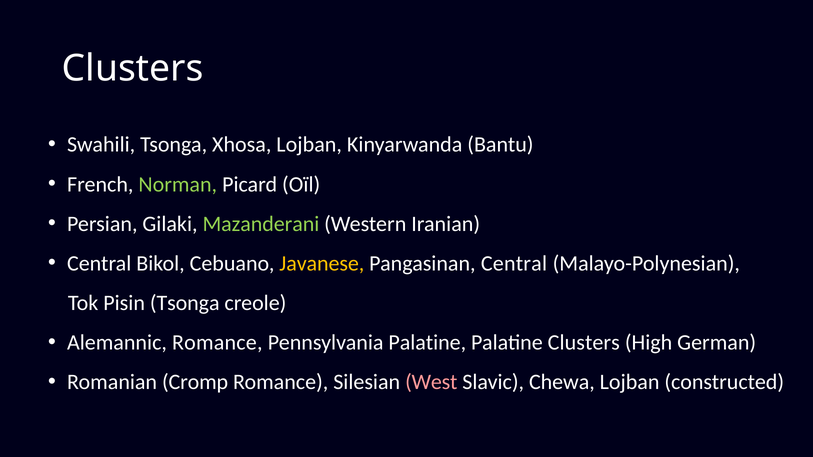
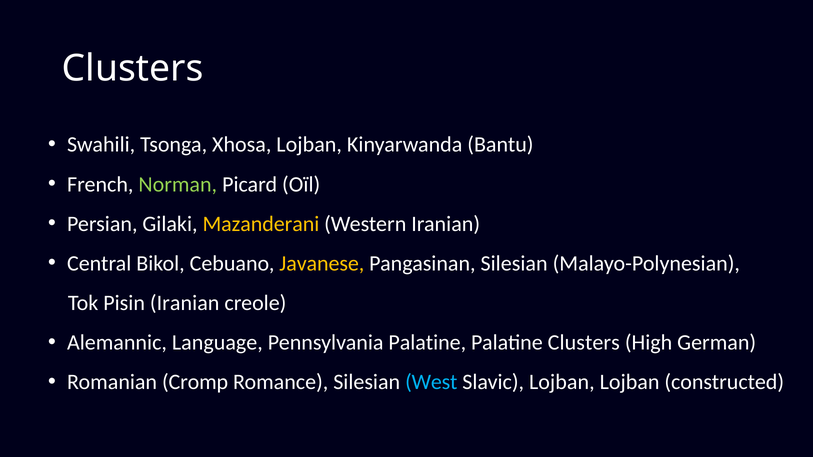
Mazanderani colour: light green -> yellow (261, 224)
Pangasinan Central: Central -> Silesian (514, 264)
Pisin Tsonga: Tsonga -> Iranian (185, 303)
Alemannic Romance: Romance -> Language (217, 343)
West colour: pink -> light blue (431, 382)
Slavic Chewa: Chewa -> Lojban (562, 382)
